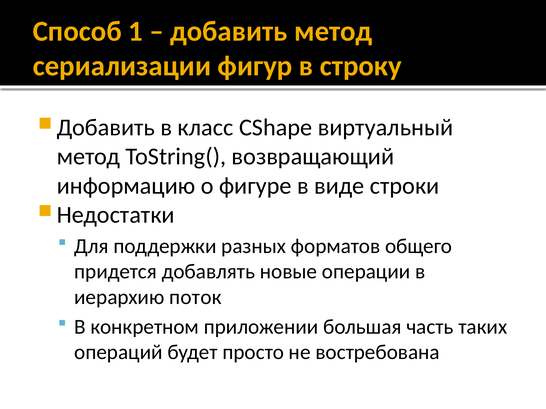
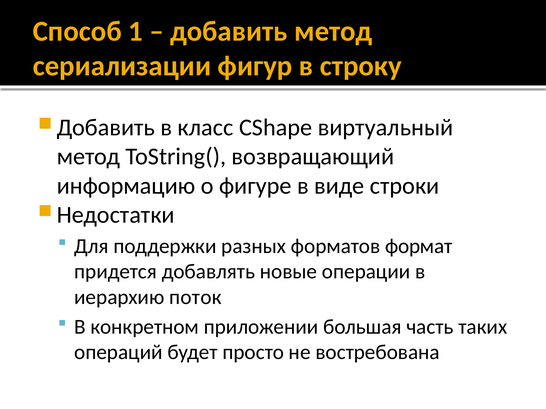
общего: общего -> формат (419, 246)
